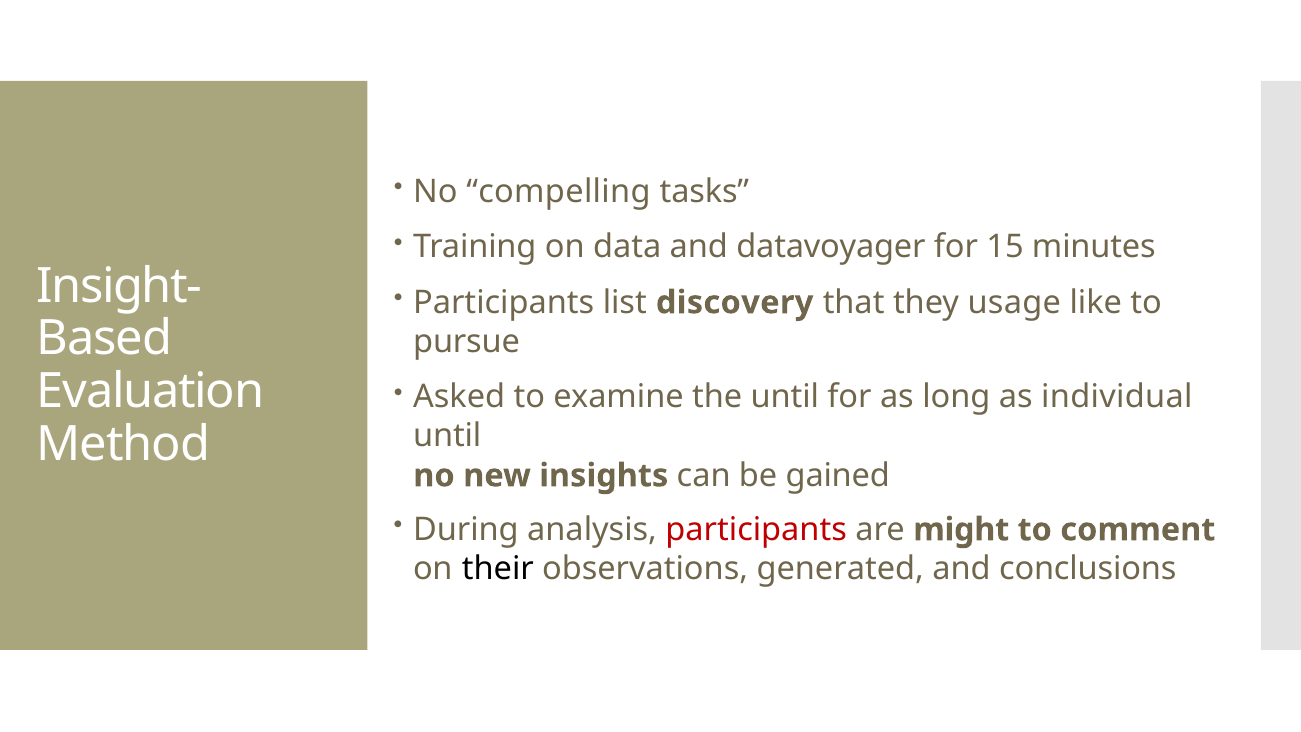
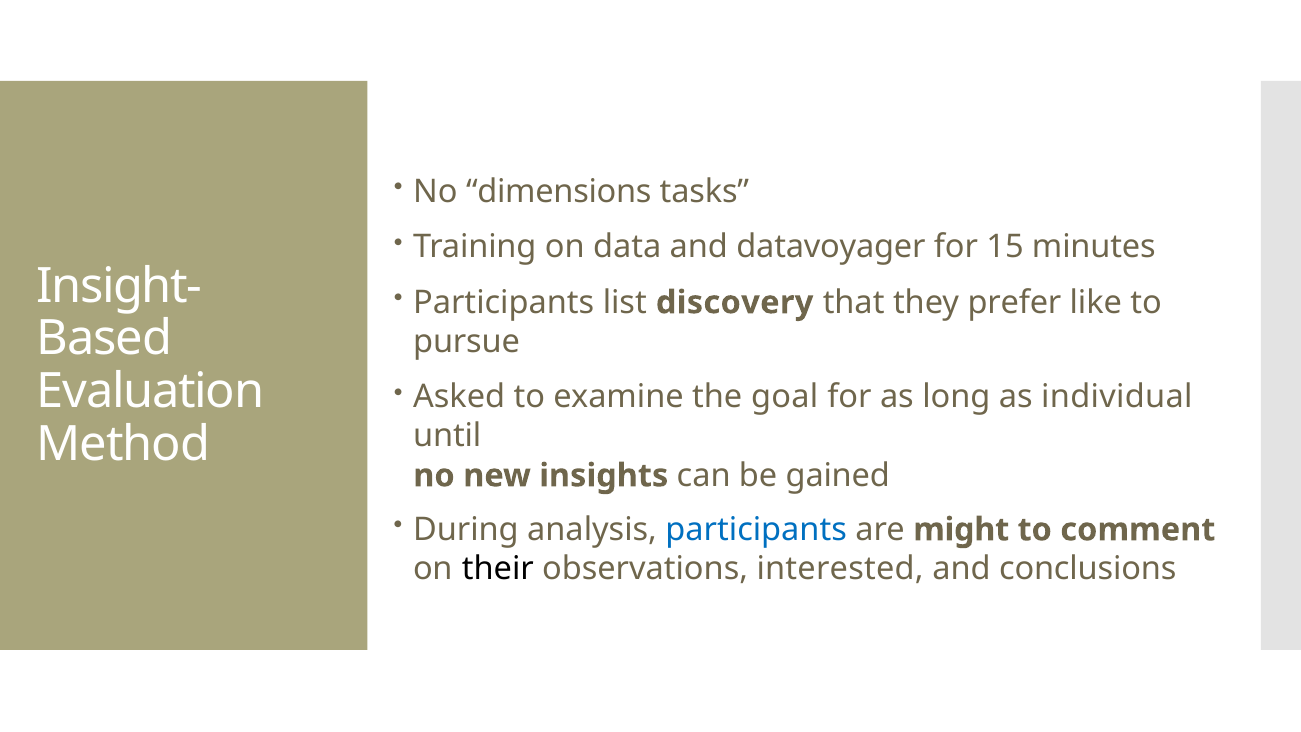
compelling: compelling -> dimensions (559, 192)
usage: usage -> prefer (1014, 302)
the until: until -> goal (785, 397)
participants colour: red -> blue (756, 530)
generated: generated -> interested (840, 569)
